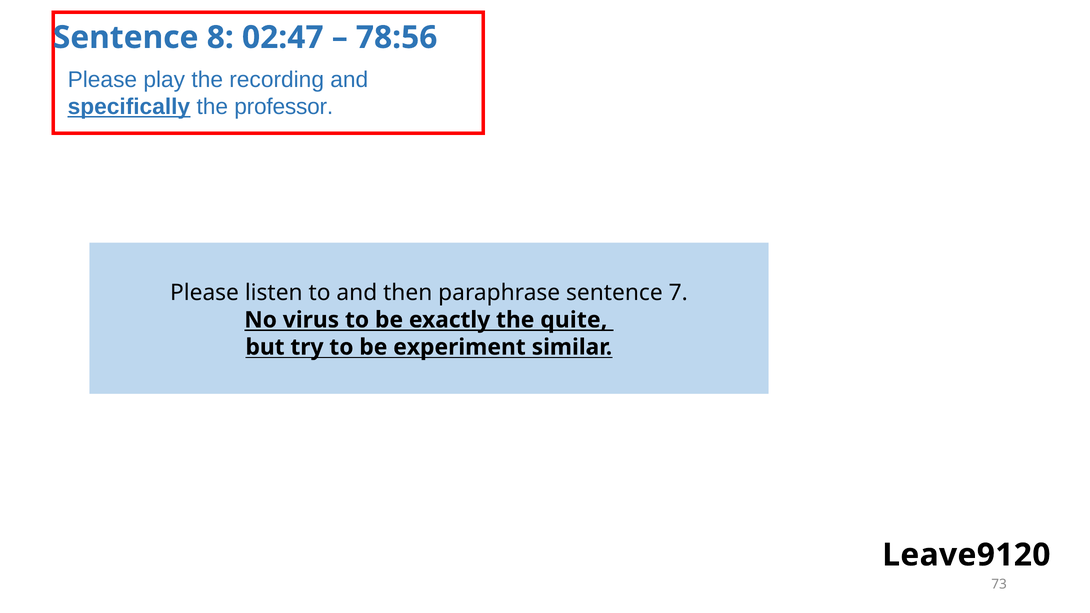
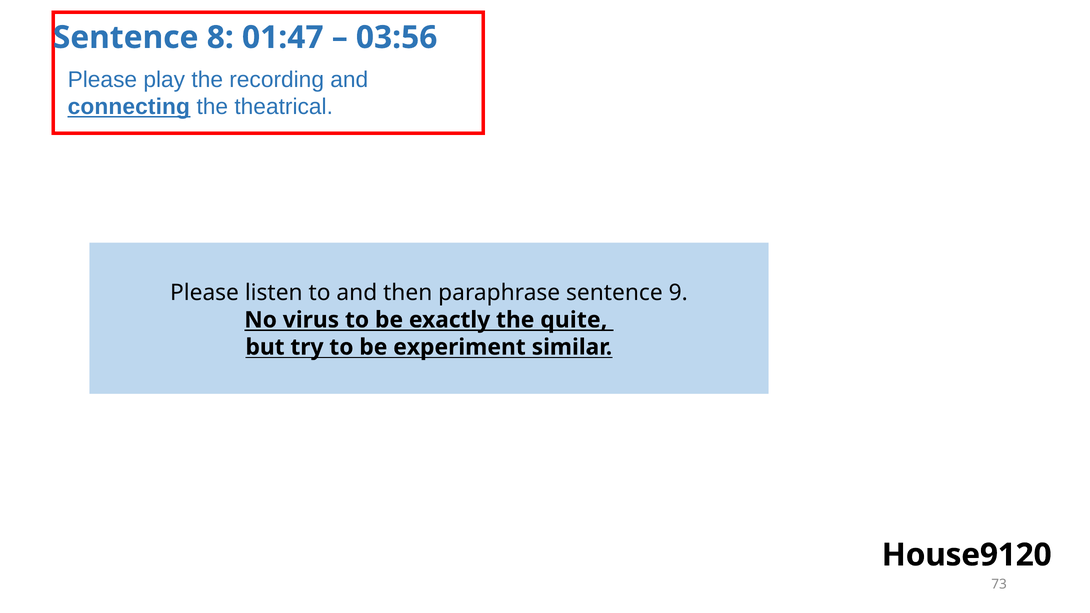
02:47: 02:47 -> 01:47 (283, 37)
78:56: 78:56 -> 03:56 (397, 37)
specifically: specifically -> connecting (129, 107)
professor: professor -> theatrical (284, 107)
7: 7 -> 9 (678, 293)
Leave9120: Leave9120 -> House9120 (967, 555)
